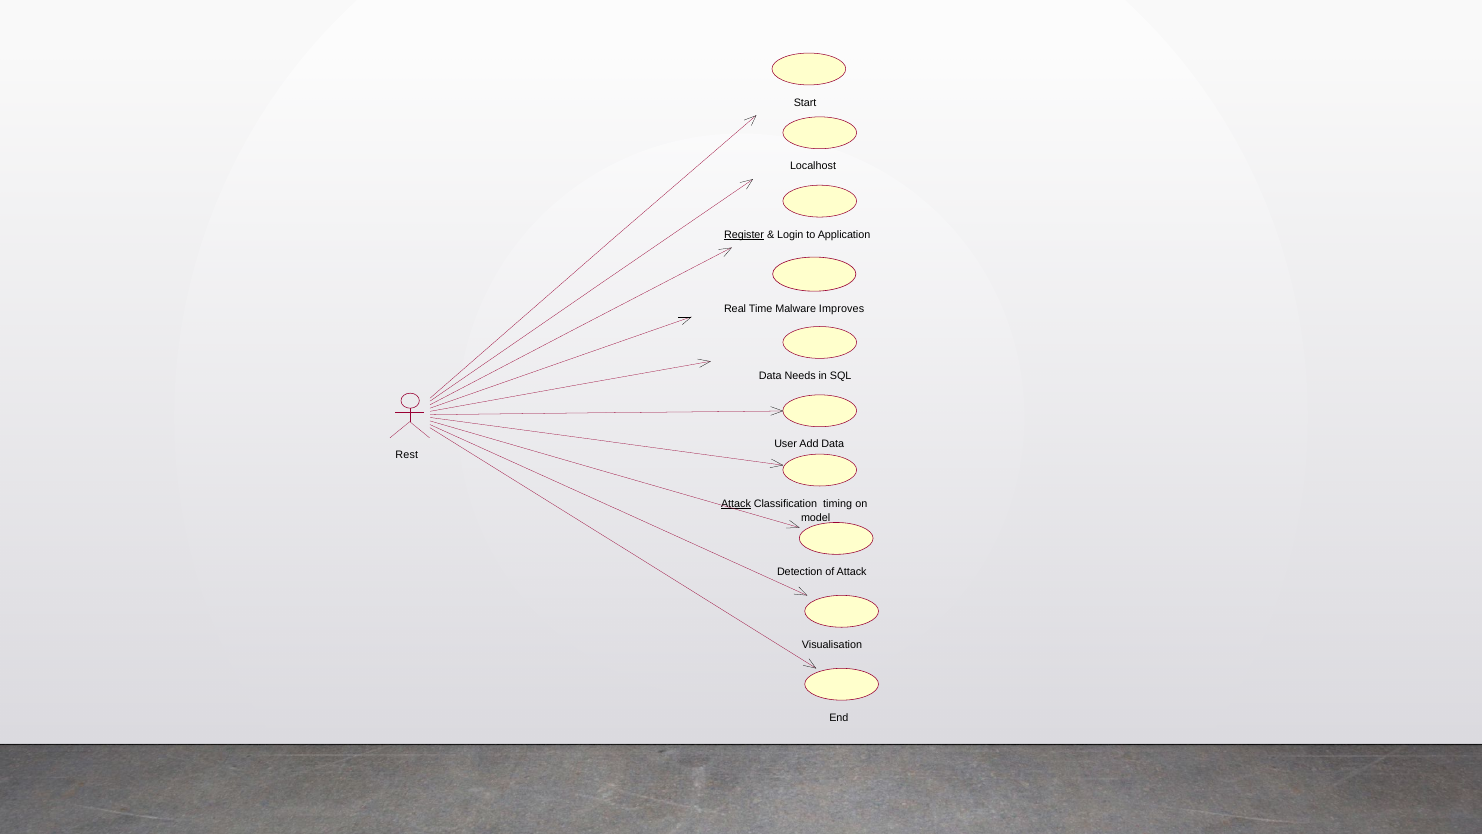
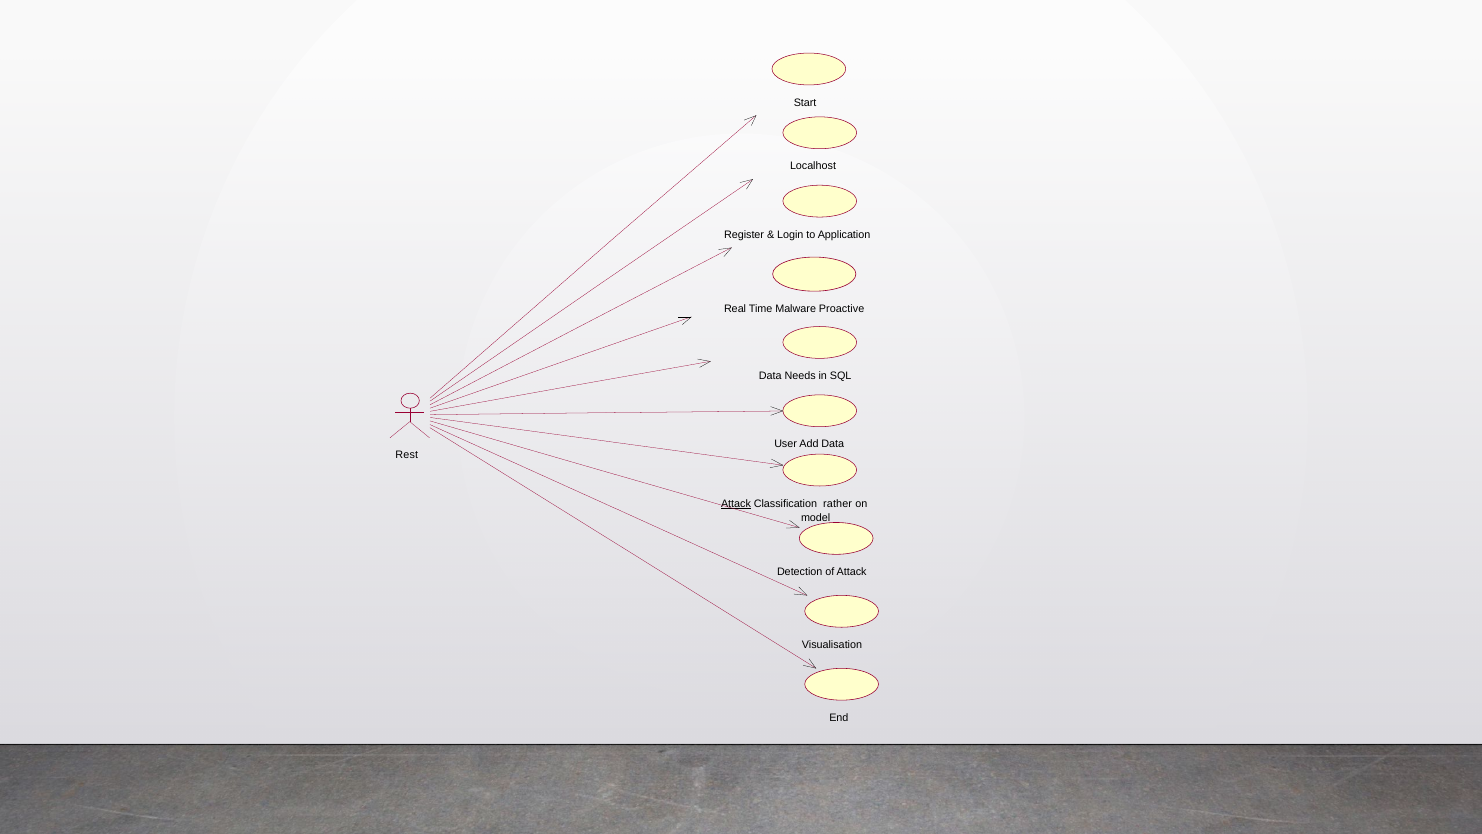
Register underline: present -> none (744, 235)
Improves: Improves -> Proactive (842, 309)
timing: timing -> rather (838, 503)
